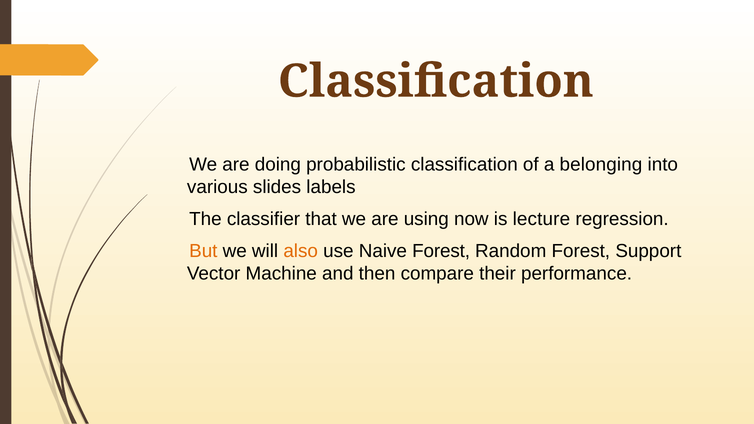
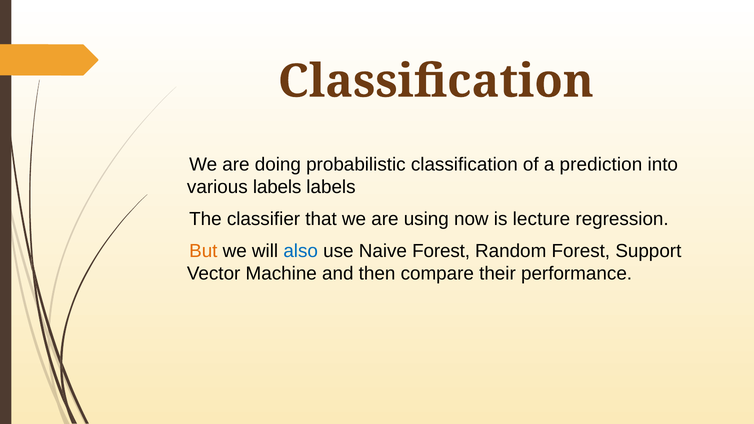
belonging: belonging -> prediction (601, 164)
various slides: slides -> labels (277, 187)
also colour: orange -> blue (301, 251)
